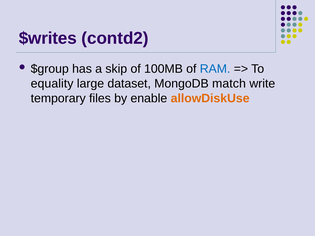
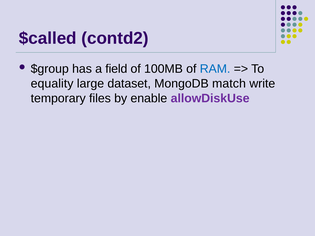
$writes: $writes -> $called (48, 38)
skip: skip -> field (116, 69)
allowDiskUse colour: orange -> purple (210, 98)
